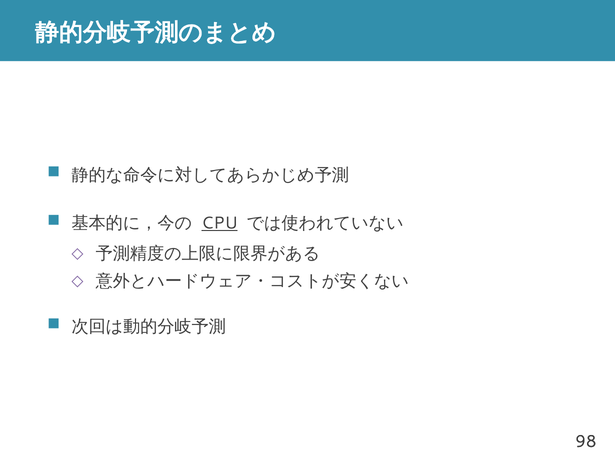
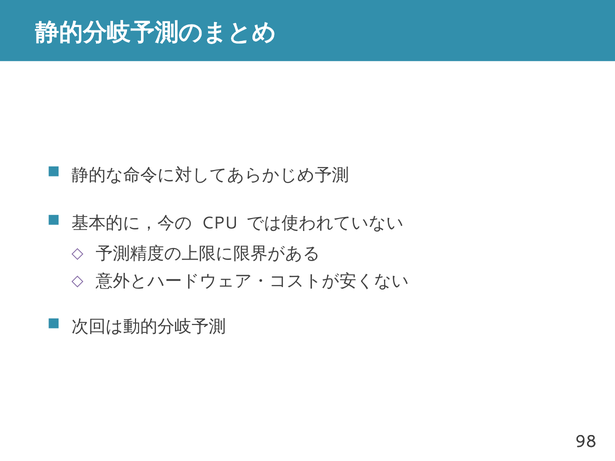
CPU underline: present -> none (220, 223)
